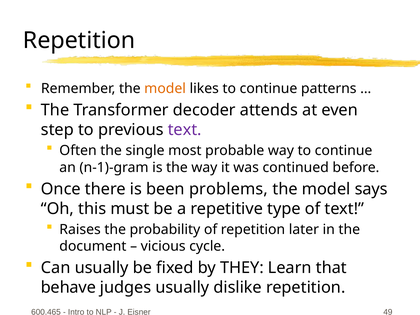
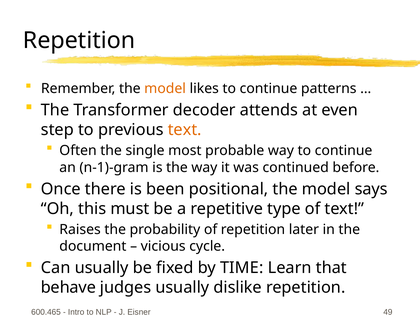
text colour: purple -> orange (185, 130)
problems: problems -> positional (229, 189)
THEY: THEY -> TIME (242, 268)
